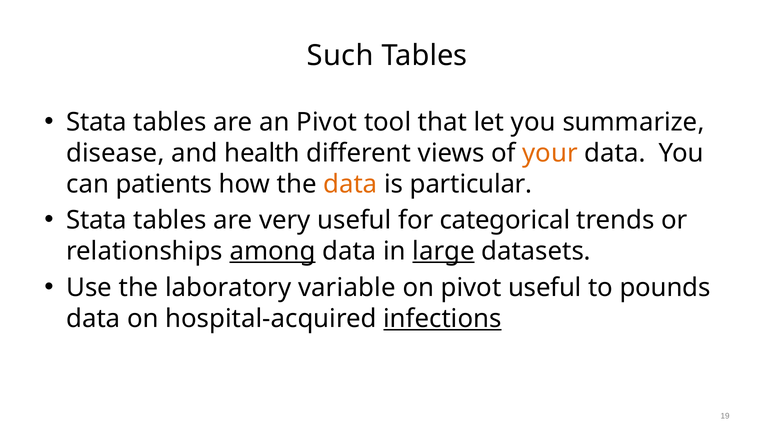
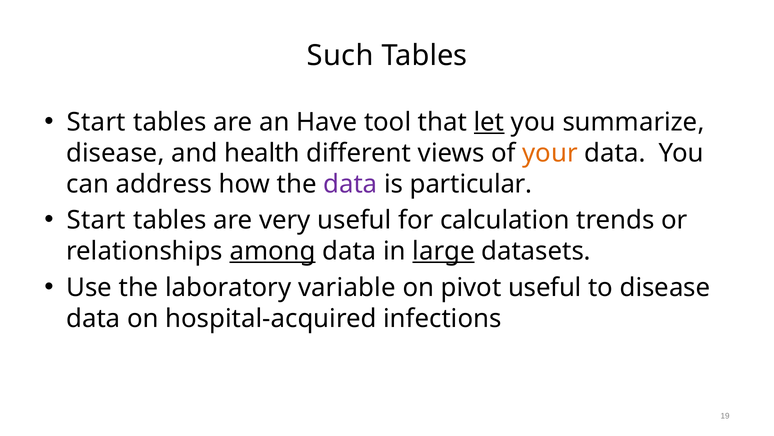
Stata: Stata -> Start (96, 122)
an Pivot: Pivot -> Have (327, 122)
let underline: none -> present (489, 122)
patients: patients -> address (164, 184)
data colour: orange -> purple (350, 184)
Stata: Stata -> Start (96, 220)
categorical: categorical -> calculation (505, 220)
to pounds: pounds -> disease (665, 287)
infections underline: present -> none (442, 318)
